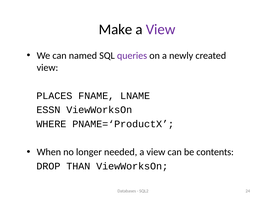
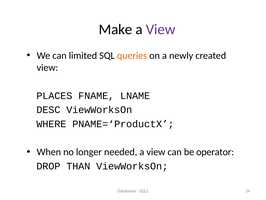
named: named -> limited (83, 55)
queries colour: purple -> orange (132, 55)
ESSN: ESSN -> DESC (48, 110)
contents: contents -> operator (215, 152)
